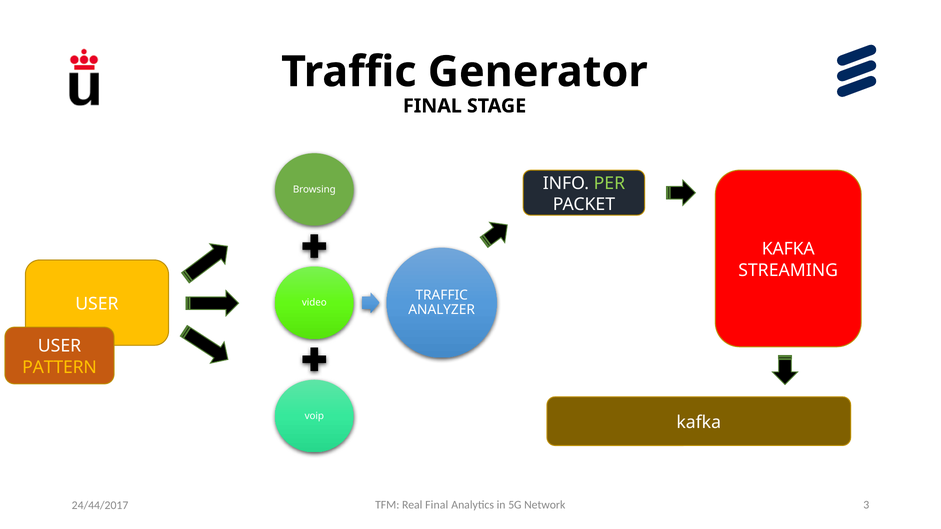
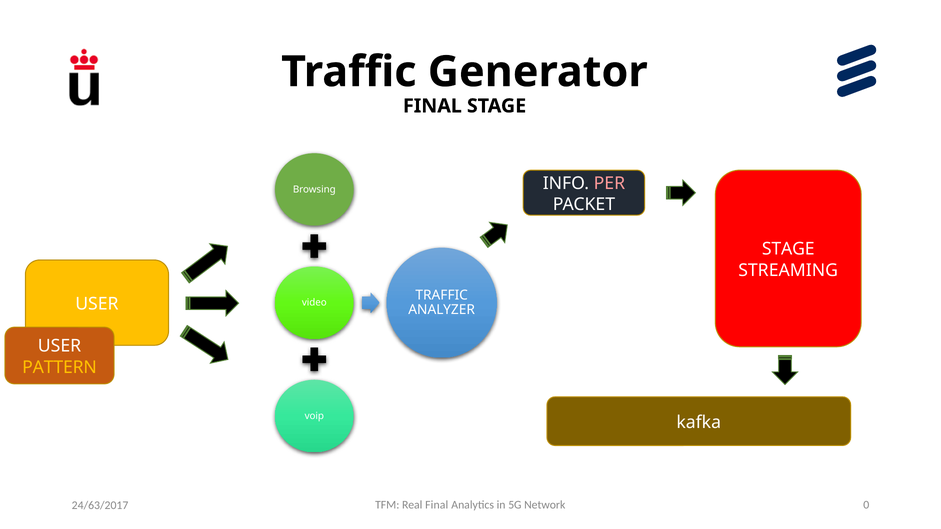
PER colour: light green -> pink (609, 183)
KAFKA: KAFKA -> STAGE (788, 249)
3: 3 -> 0 (866, 505)
24/44/2017: 24/44/2017 -> 24/63/2017 (100, 505)
